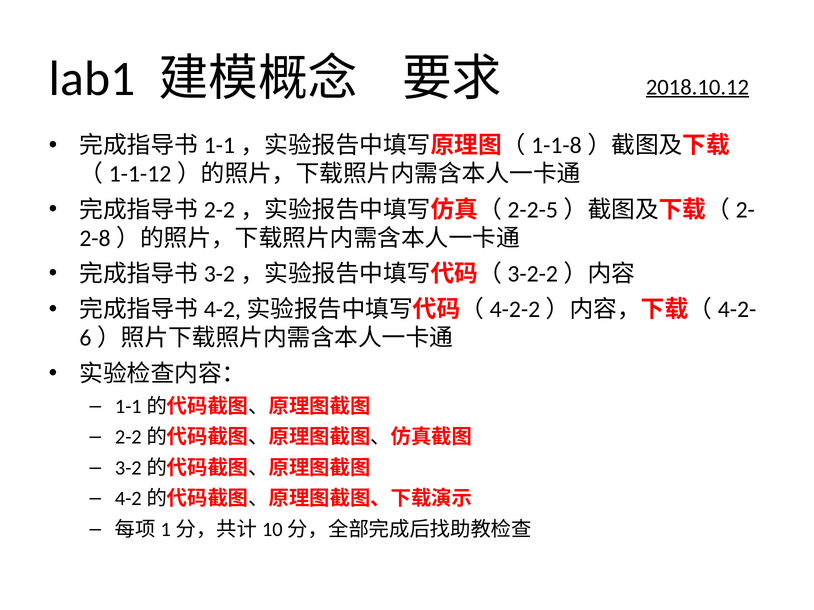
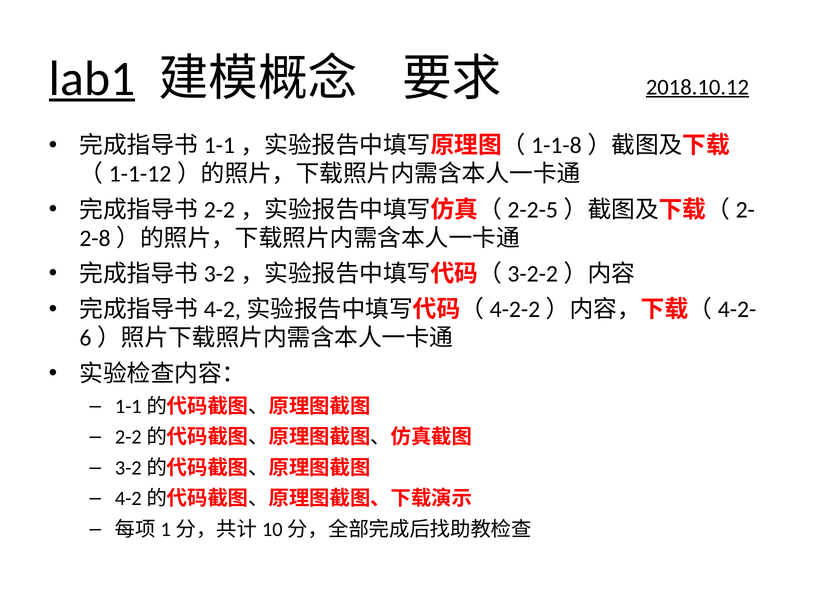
lab1 underline: none -> present (92, 79)
